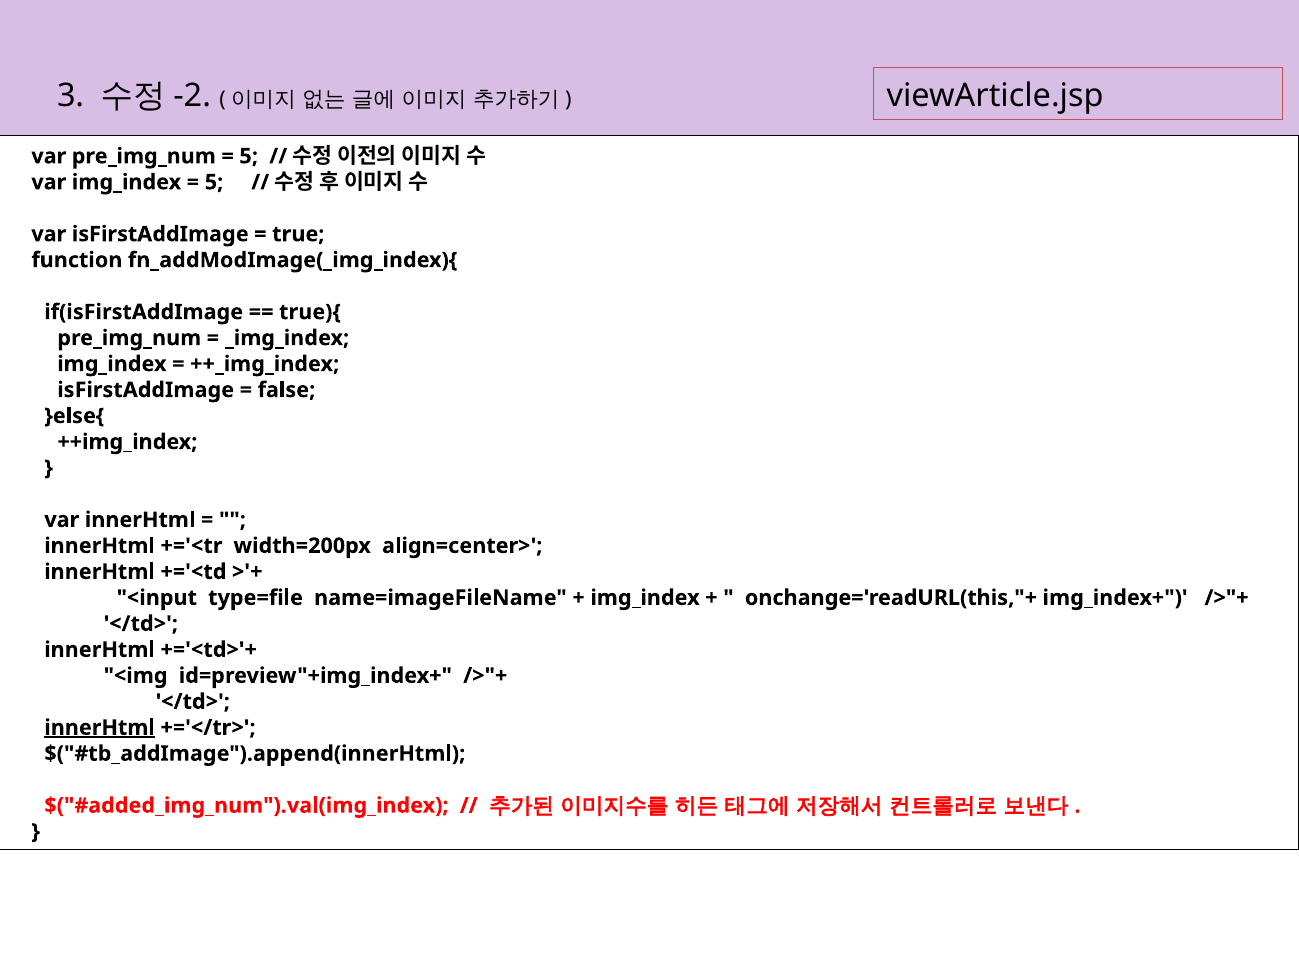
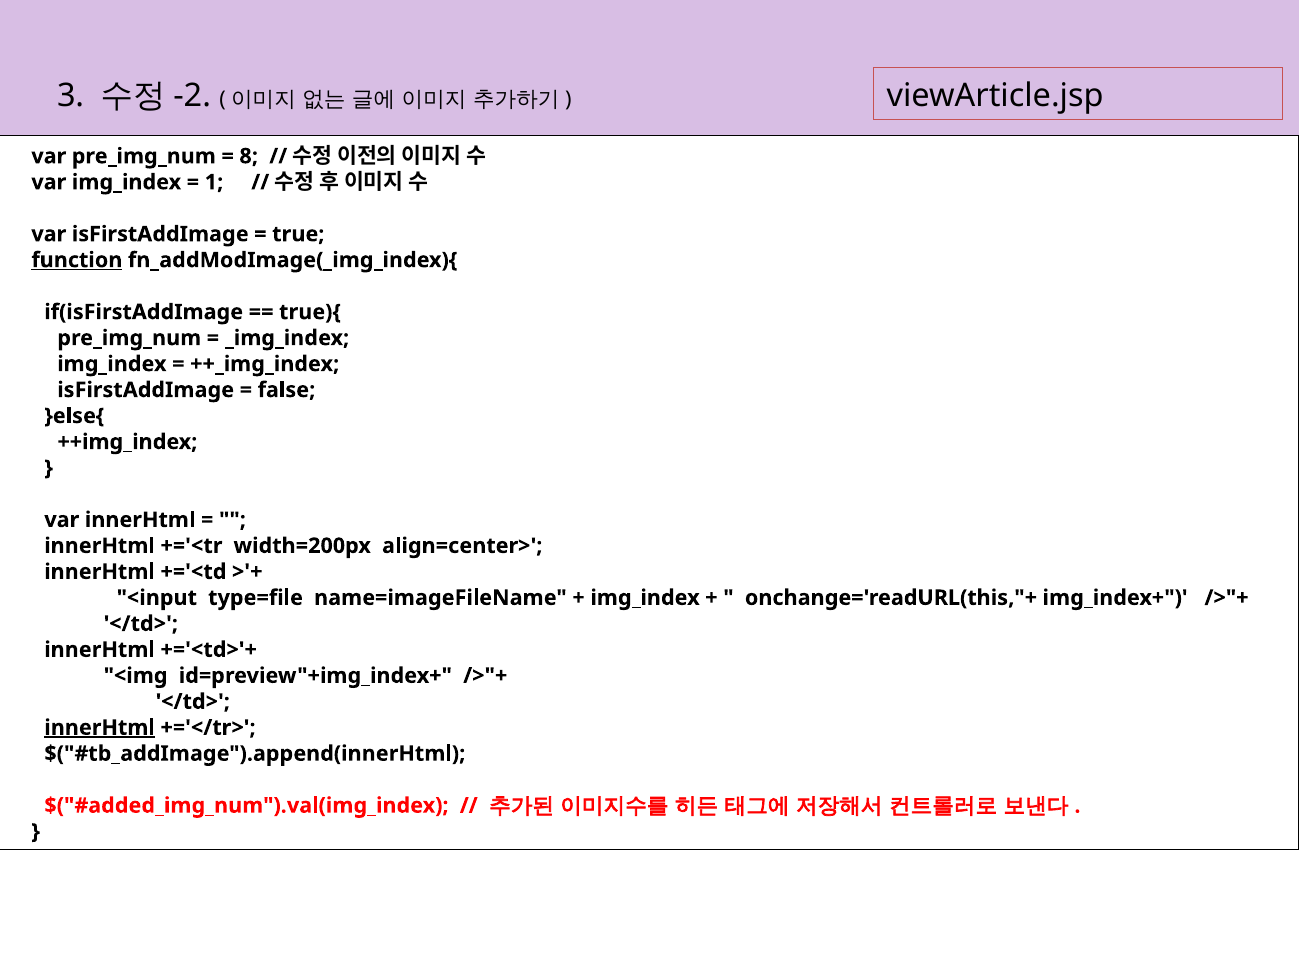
5: 5 -> 8 (249, 156)
5: 5 -> 1 (214, 182)
function underline: none -> present (77, 260)
